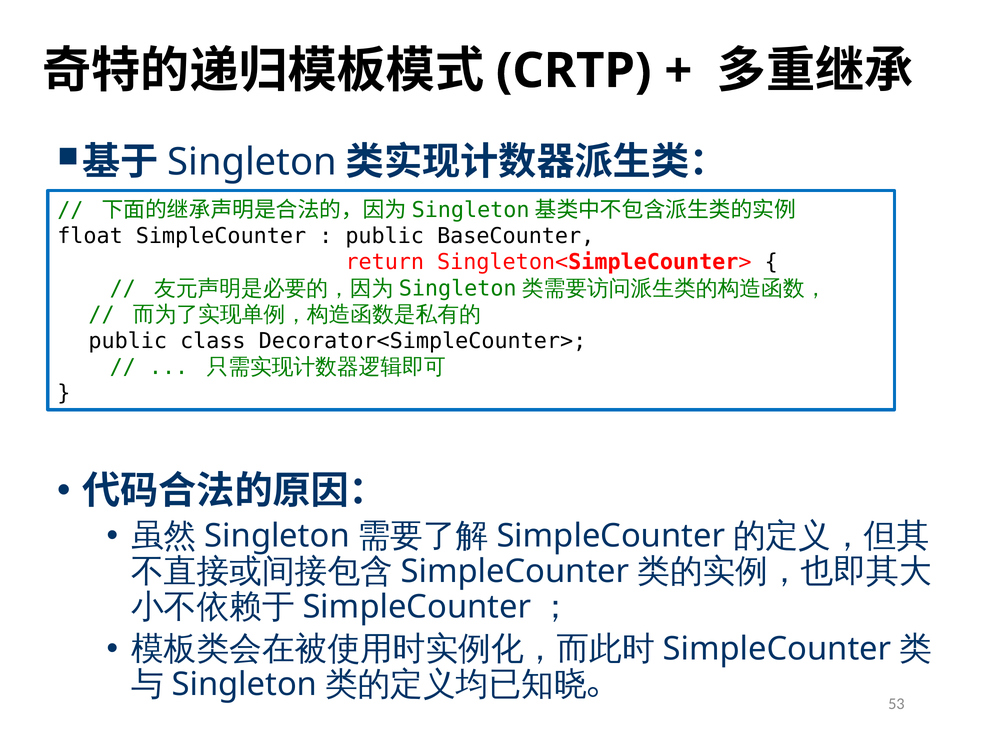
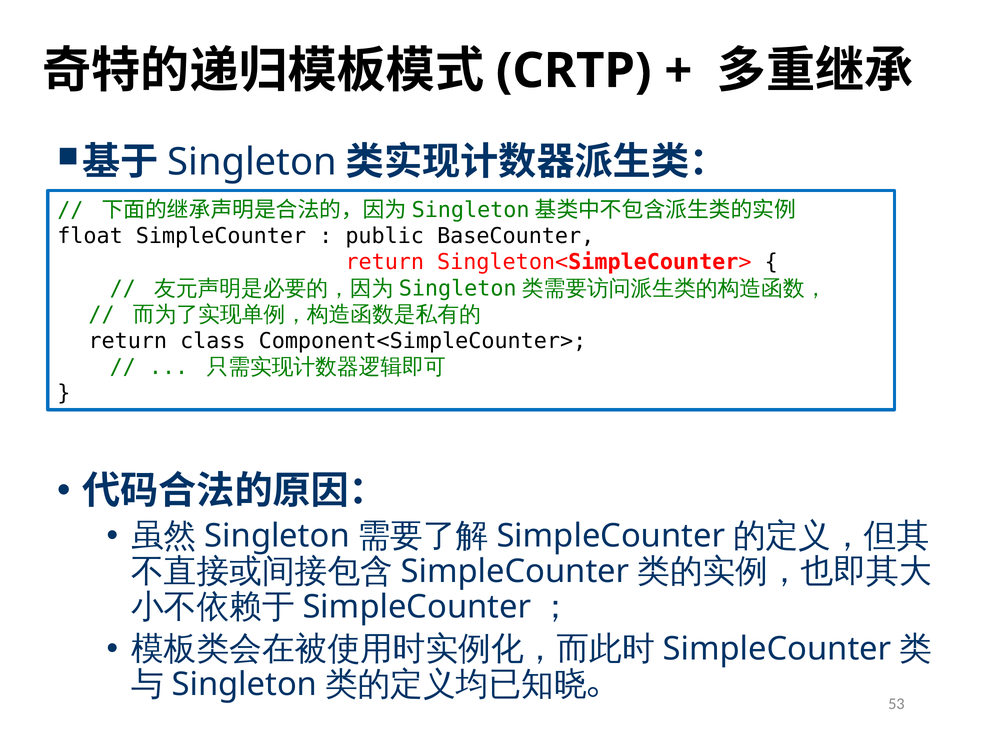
public: public -> return (128, 341)
Decorator<SimpleCounter>: Decorator<SimpleCounter> -> Component<SimpleCounter> (422, 341)
